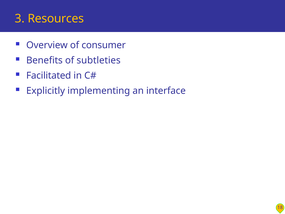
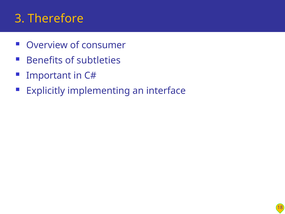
Resources: Resources -> Therefore (56, 19)
Facilitated: Facilitated -> Important (49, 76)
